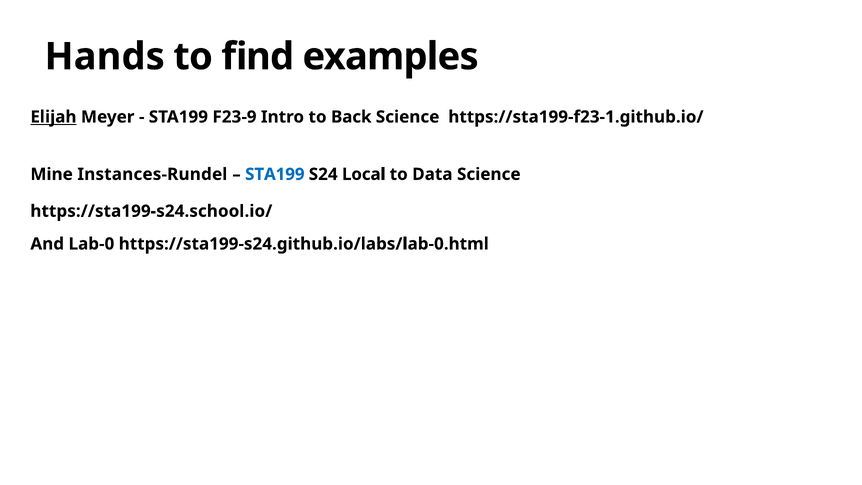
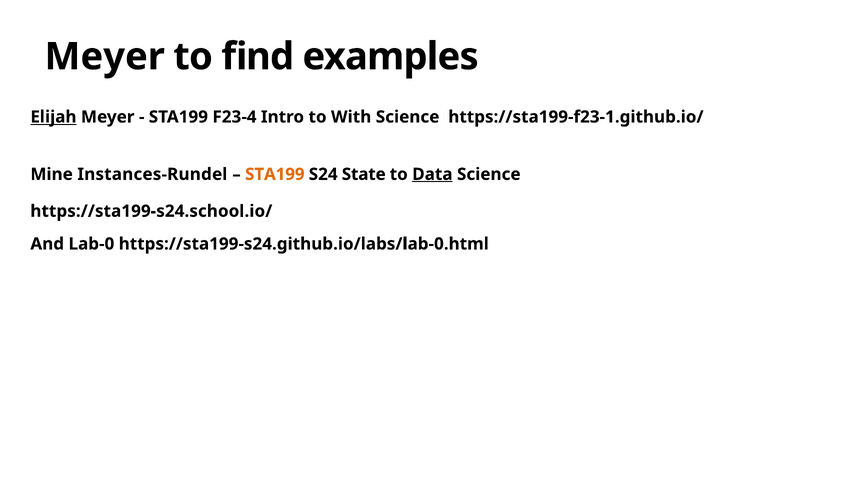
Hands: Hands -> Meyer (105, 57)
F23-9: F23-9 -> F23-4 (234, 117)
Back: Back -> With (351, 117)
STA199 colour: blue -> orange (275, 174)
Local: Local -> State (364, 174)
Data underline: none -> present (432, 174)
